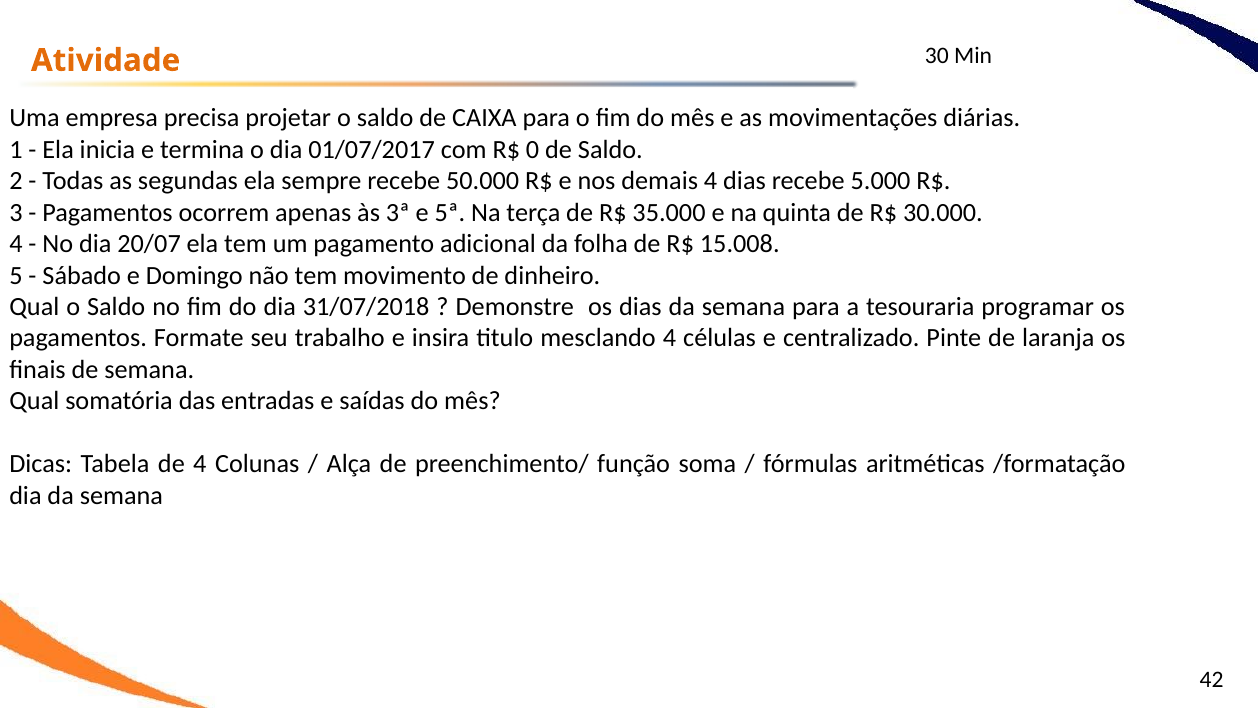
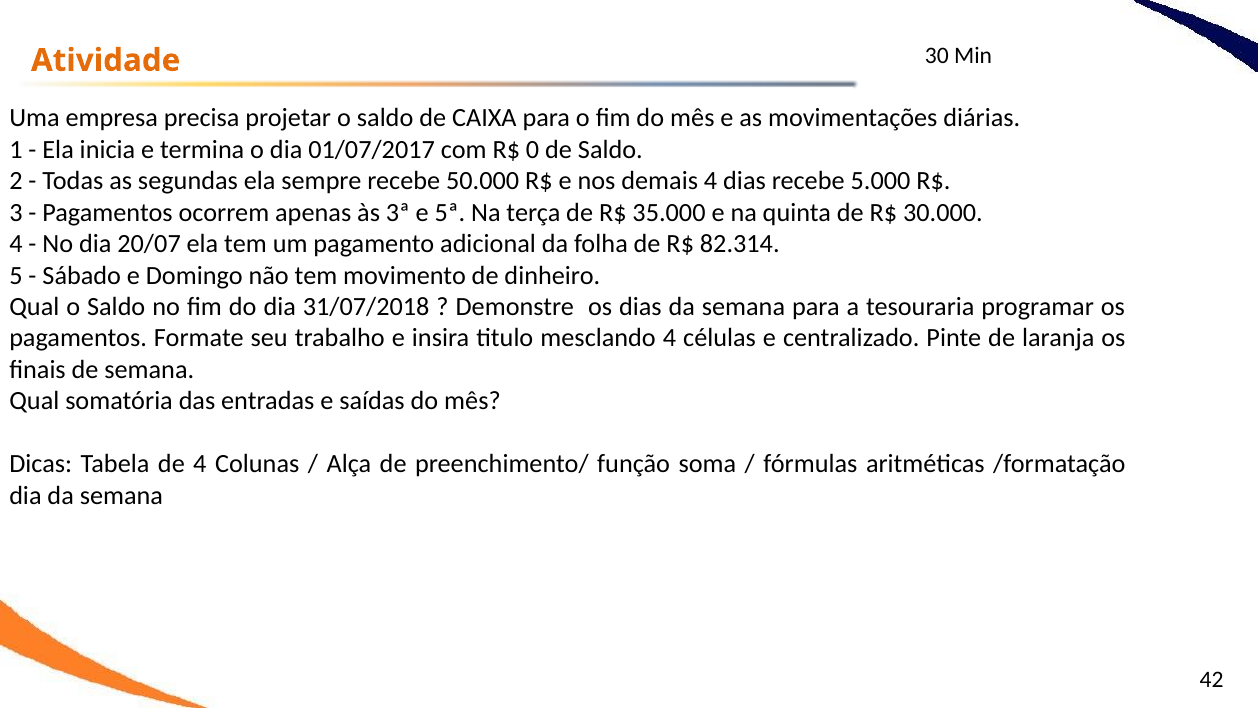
15.008: 15.008 -> 82.314 (740, 244)
